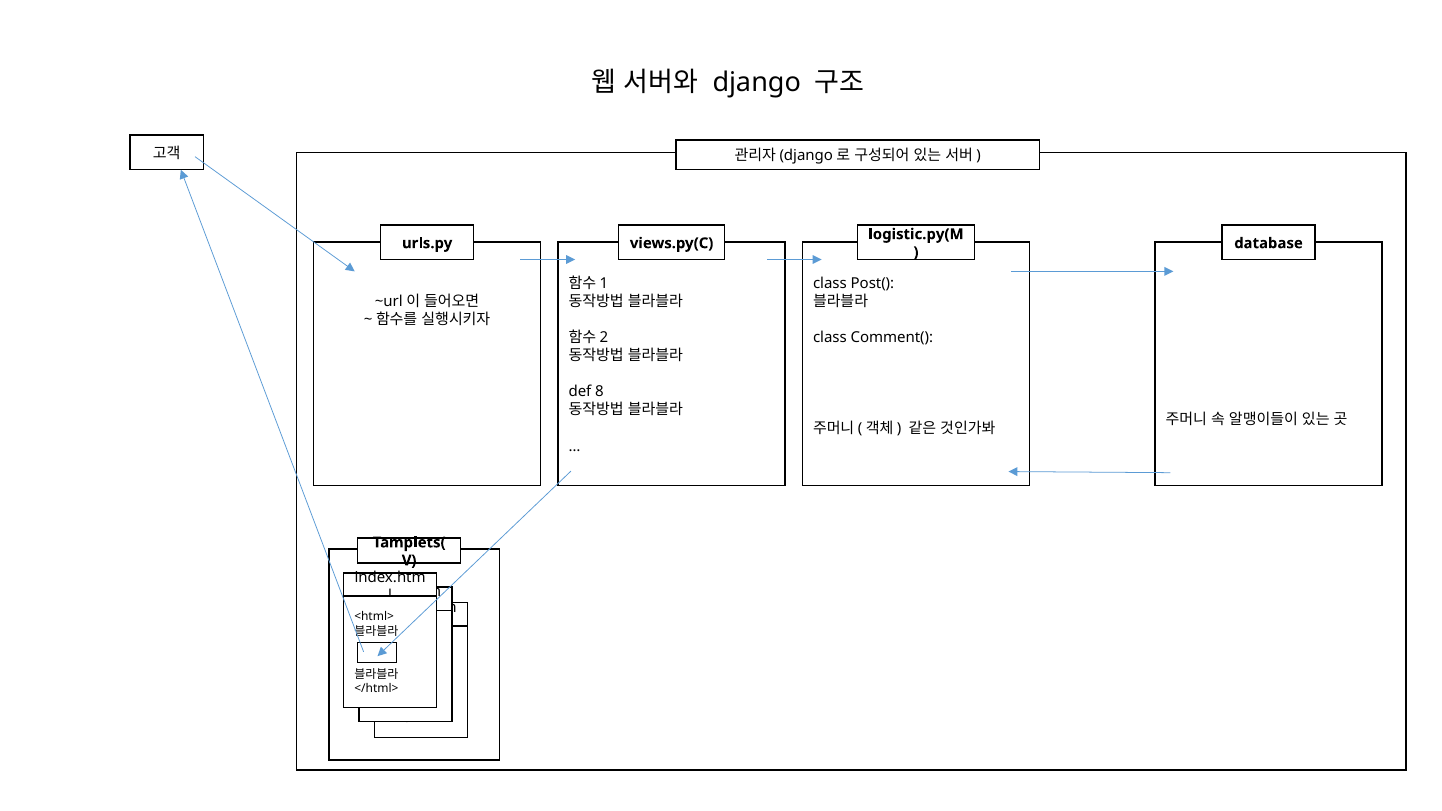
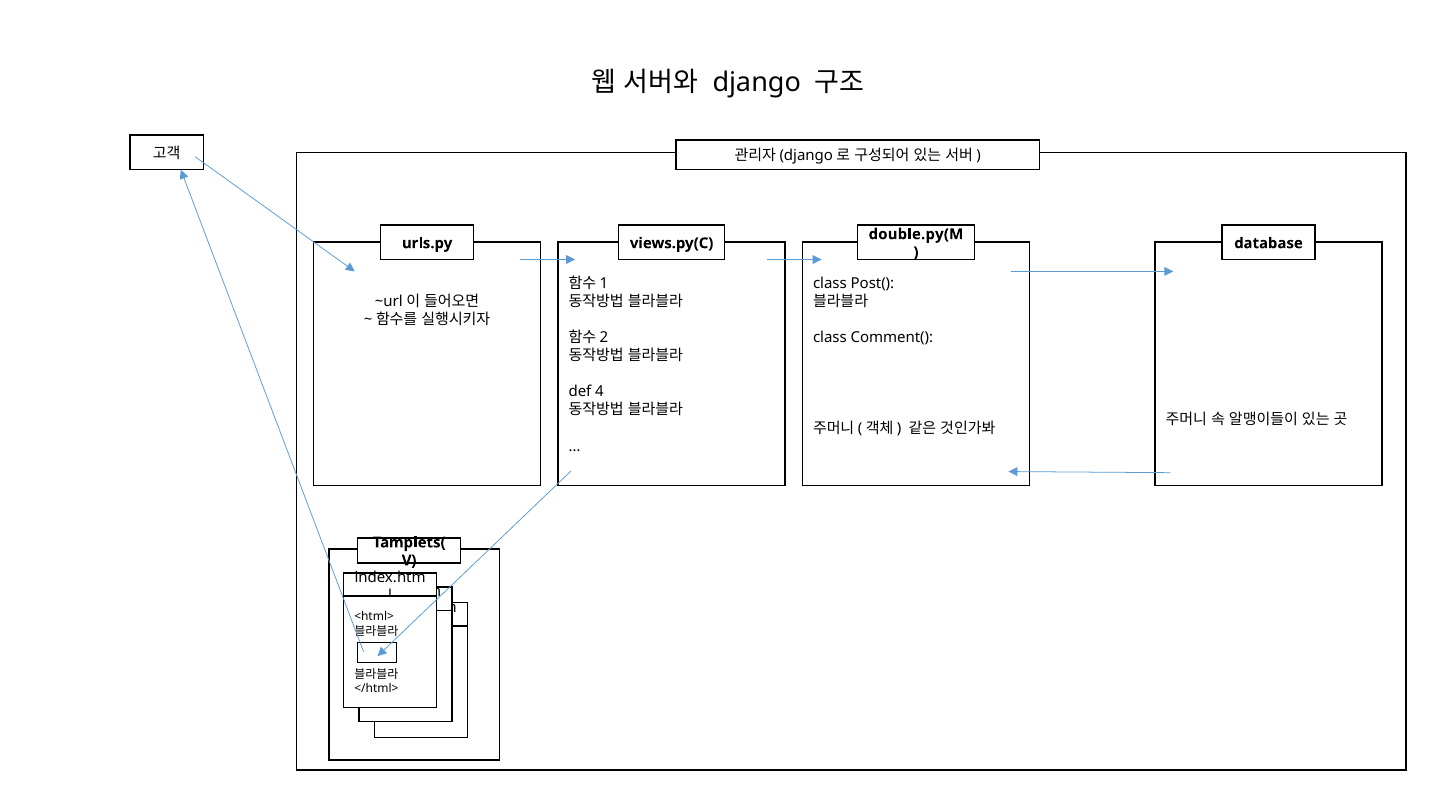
logistic.py(M: logistic.py(M -> double.py(M (916, 234)
8: 8 -> 4 (599, 392)
